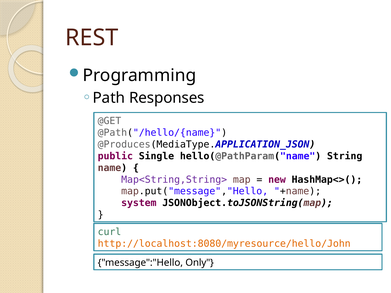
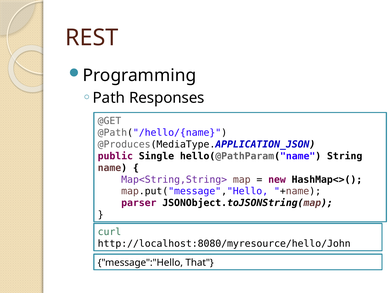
system: system -> parser (139, 203)
http://localhost:8080/myresource/hello/John colour: orange -> black (224, 244)
Only: Only -> That (200, 263)
